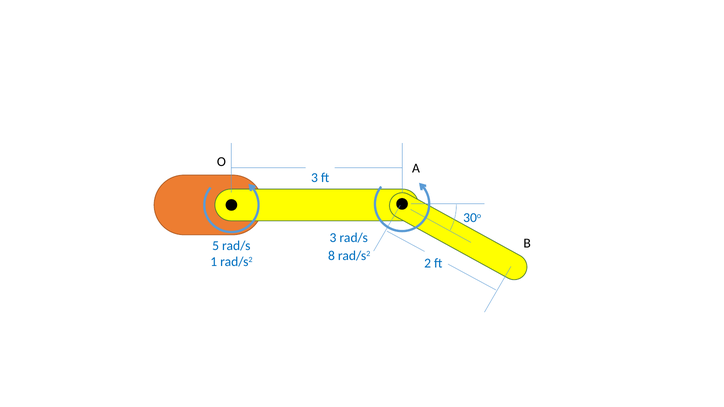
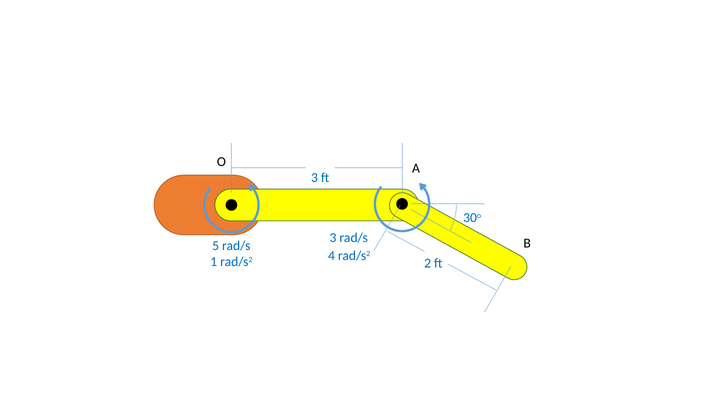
8: 8 -> 4 (331, 256)
